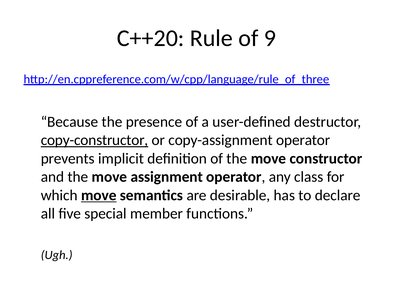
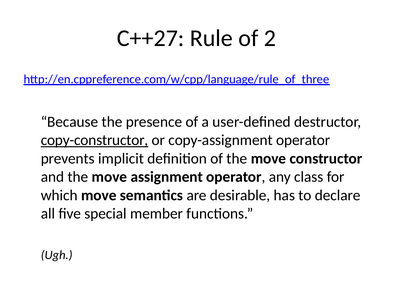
C++20: C++20 -> C++27 (151, 38)
9: 9 -> 2 (270, 38)
move underline: present -> none (99, 195)
